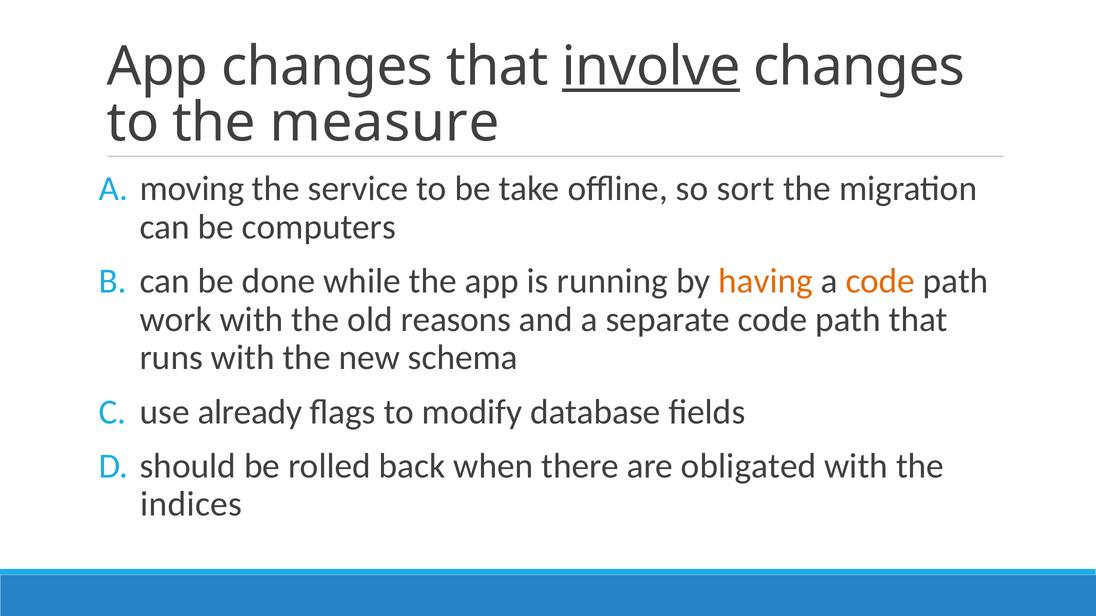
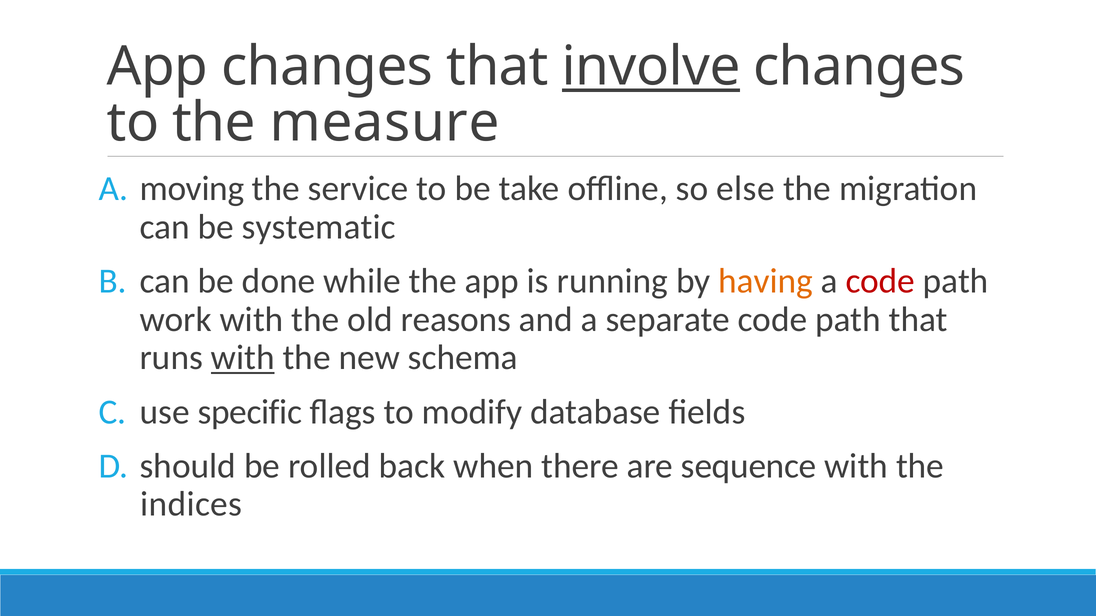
sort: sort -> else (746, 189)
computers: computers -> systematic (319, 227)
code colour: orange -> red (880, 281)
with underline: none -> present (243, 358)
already: already -> specific (250, 412)
obligated: obligated -> sequence (749, 466)
